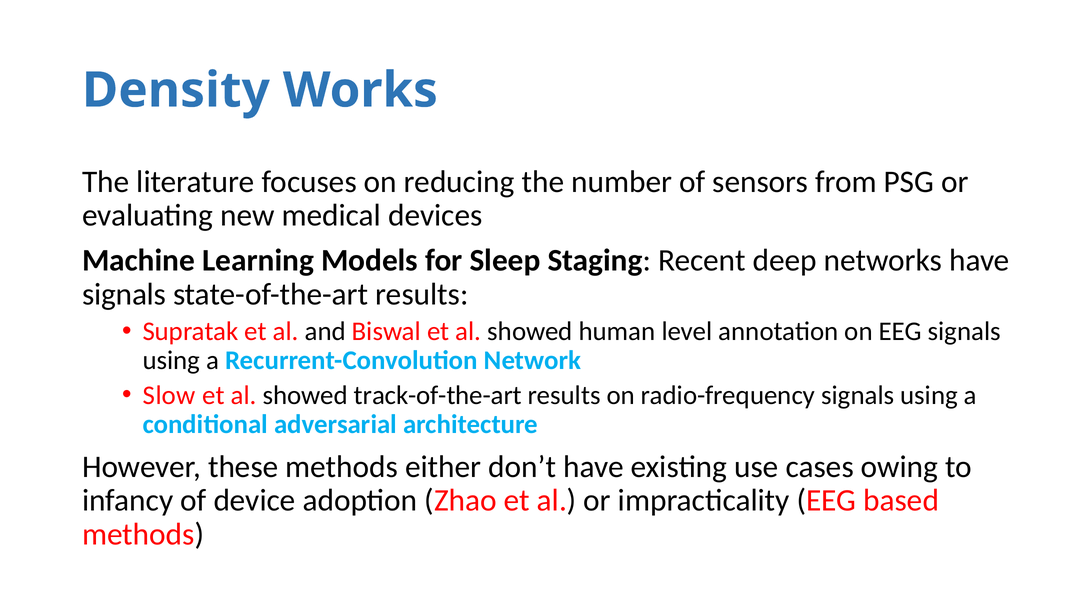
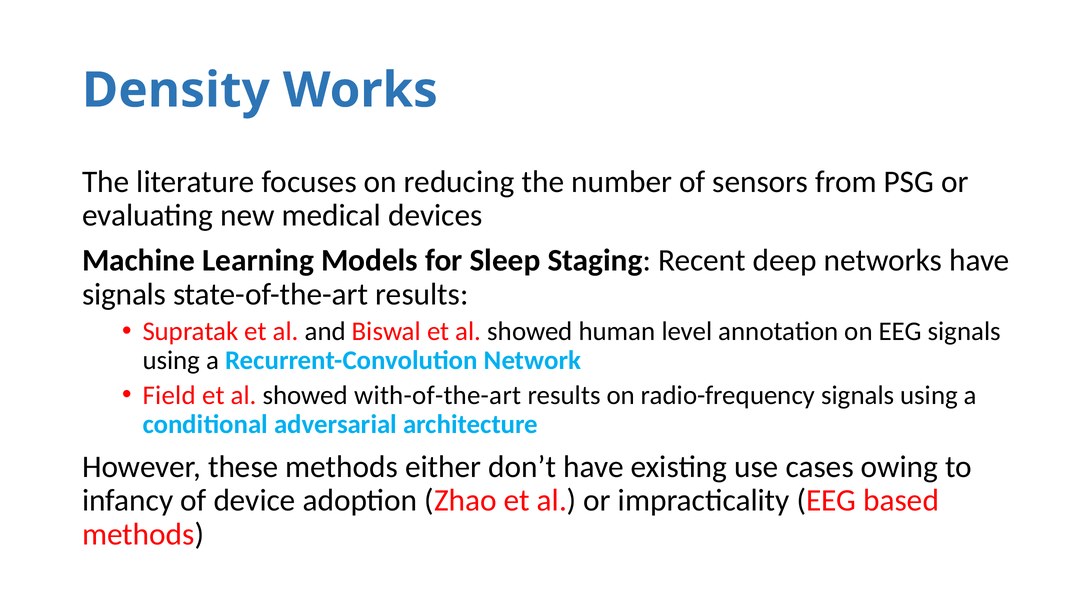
Slow: Slow -> Field (169, 395)
track-of-the-art: track-of-the-art -> with-of-the-art (438, 395)
